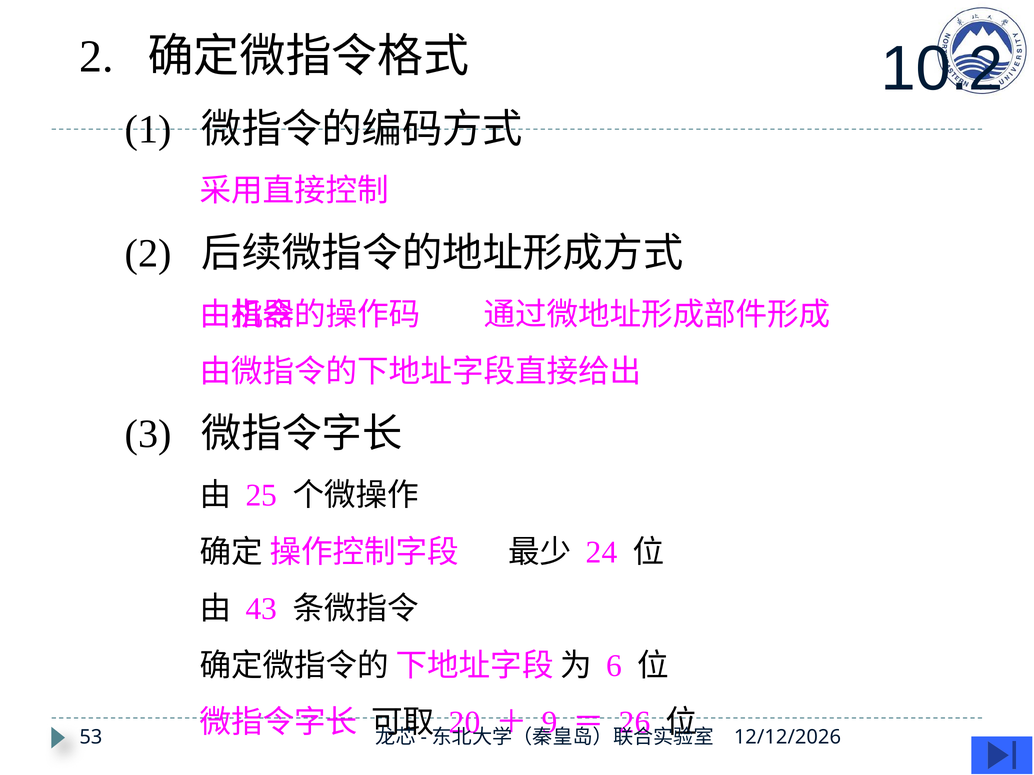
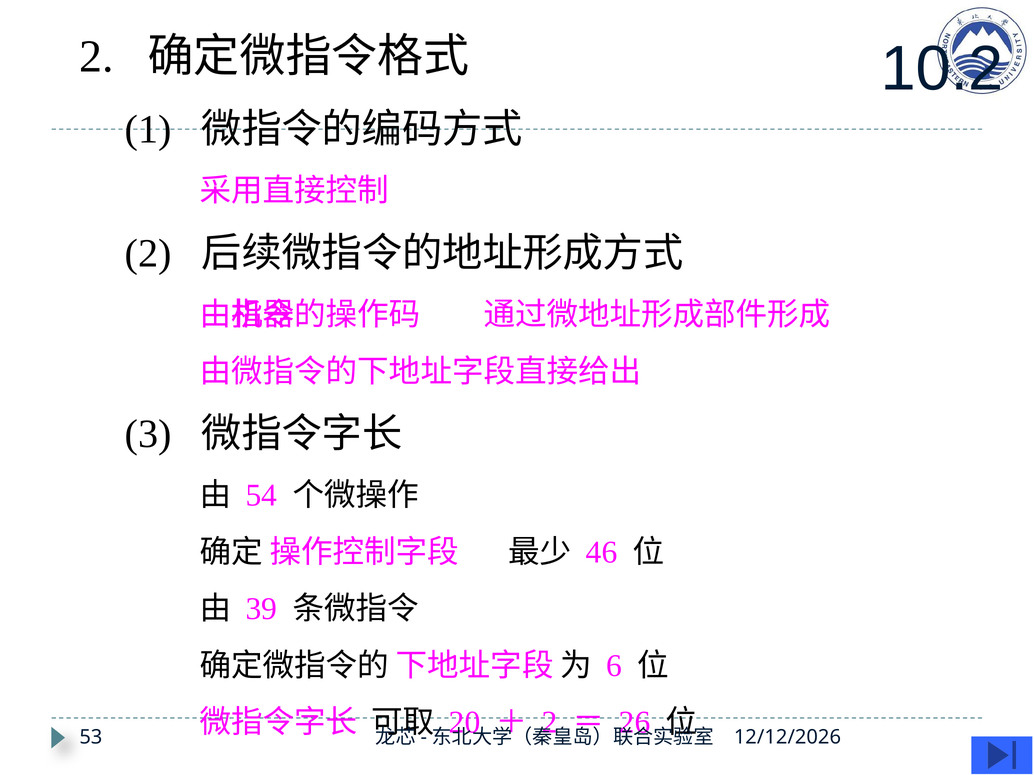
25: 25 -> 54 (262, 496)
24: 24 -> 46 (602, 553)
43: 43 -> 39 (262, 609)
9: 9 -> 2 (550, 723)
